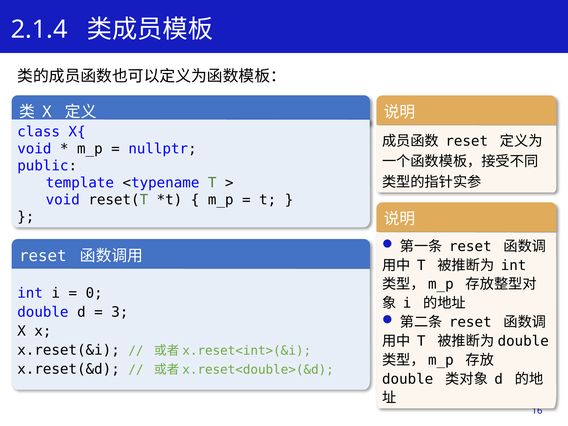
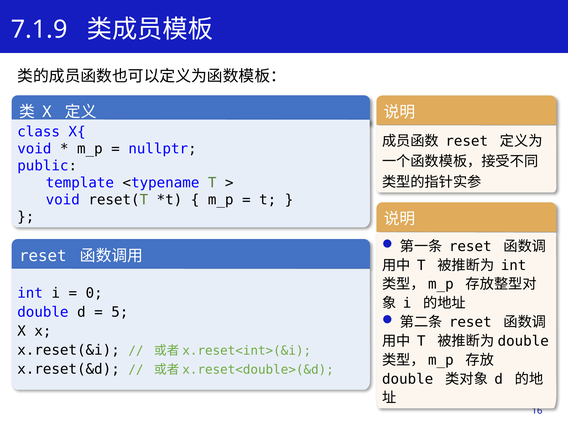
2.1.4: 2.1.4 -> 7.1.9 (39, 29)
3: 3 -> 5 (120, 312)
